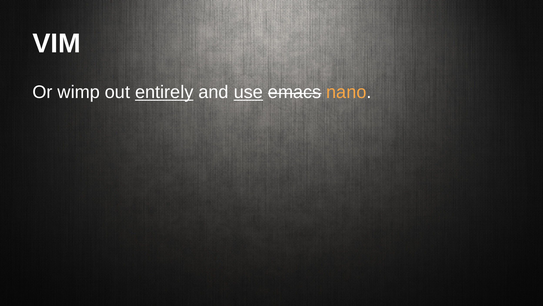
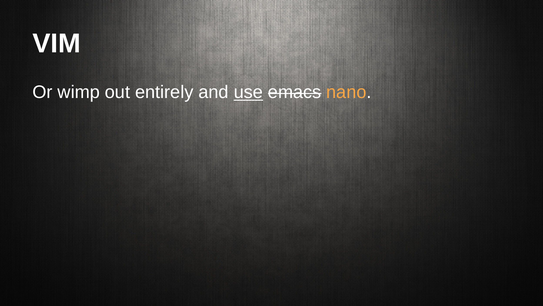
entirely underline: present -> none (164, 92)
